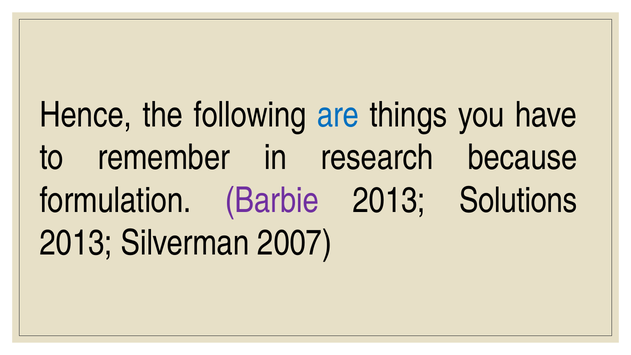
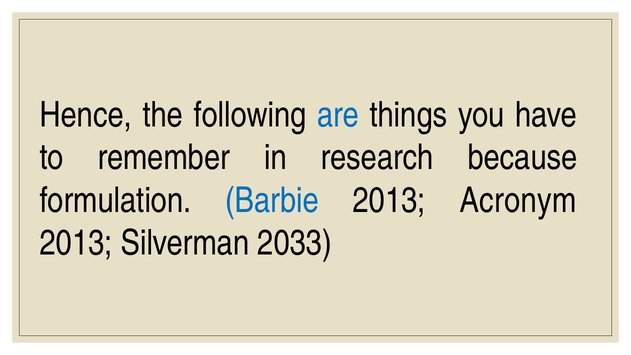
Barbie colour: purple -> blue (272, 200)
Solutions: Solutions -> Acronym (518, 200)
2007: 2007 -> 2033 (295, 243)
